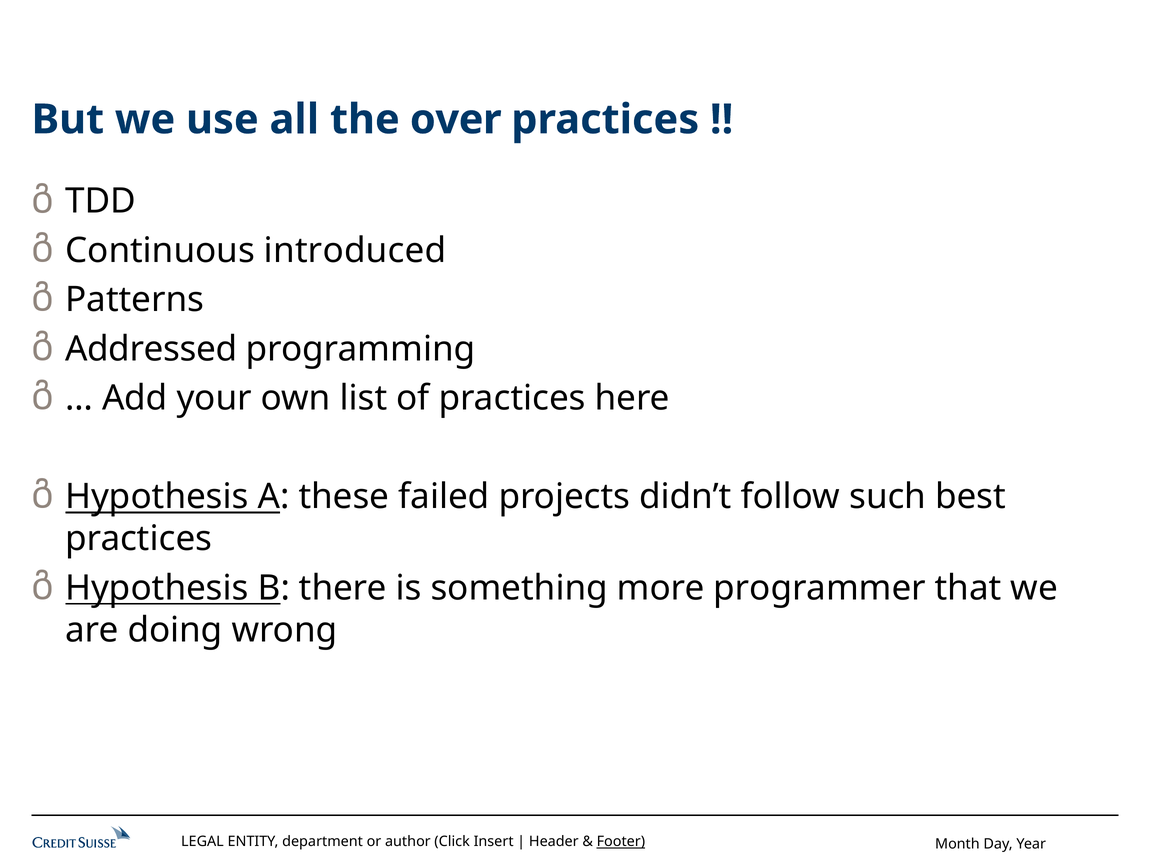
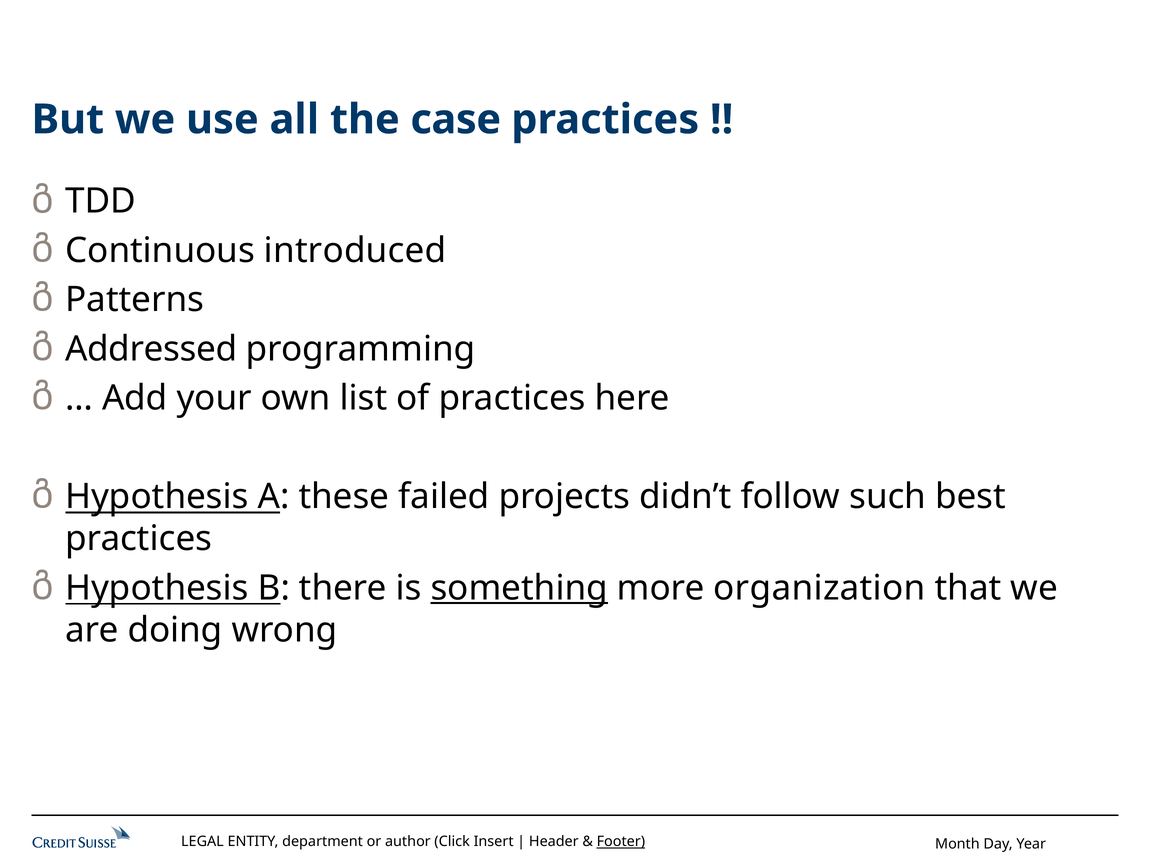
over: over -> case (456, 119)
something underline: none -> present (519, 588)
programmer: programmer -> organization (819, 588)
